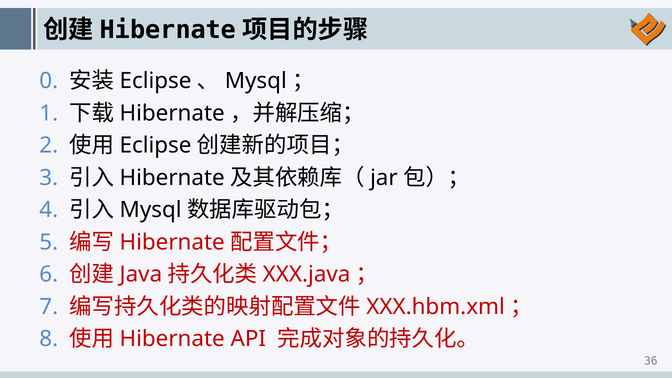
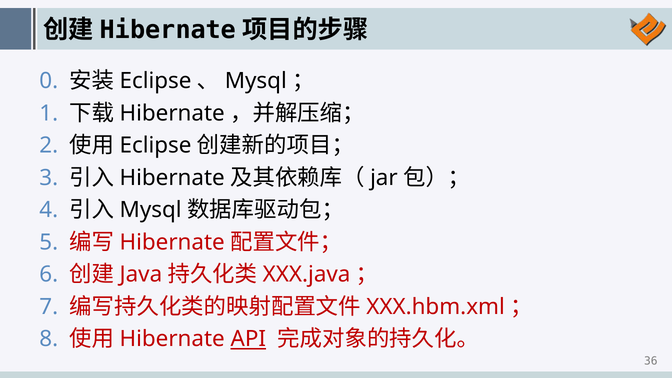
API underline: none -> present (248, 339)
